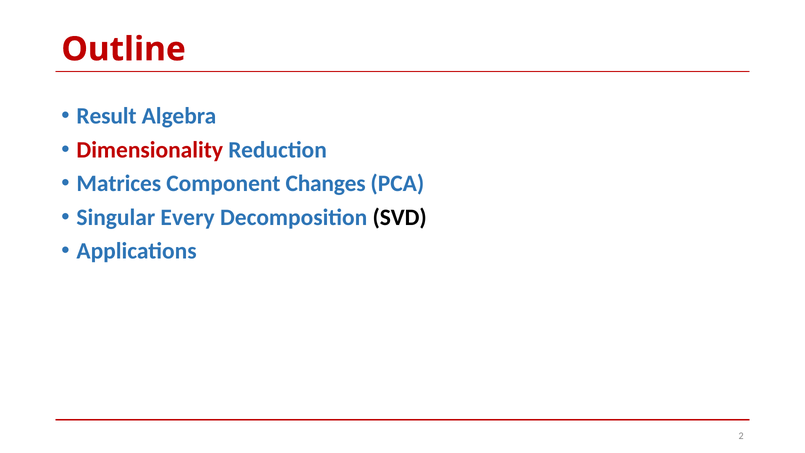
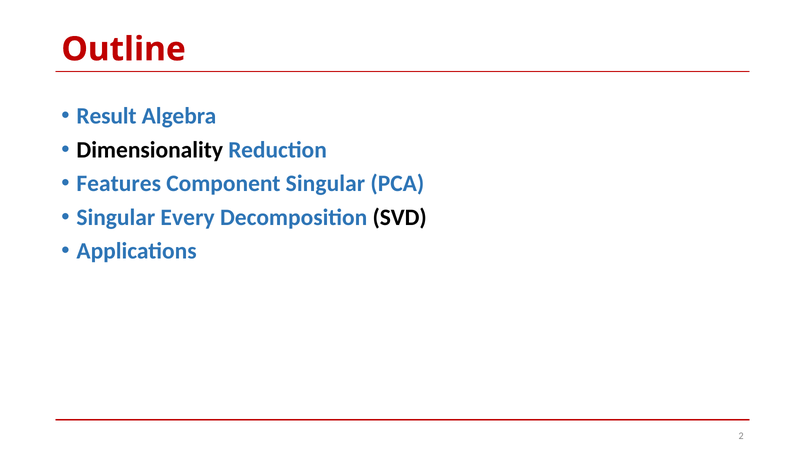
Dimensionality colour: red -> black (150, 150)
Matrices: Matrices -> Features (119, 183)
Component Changes: Changes -> Singular (325, 183)
